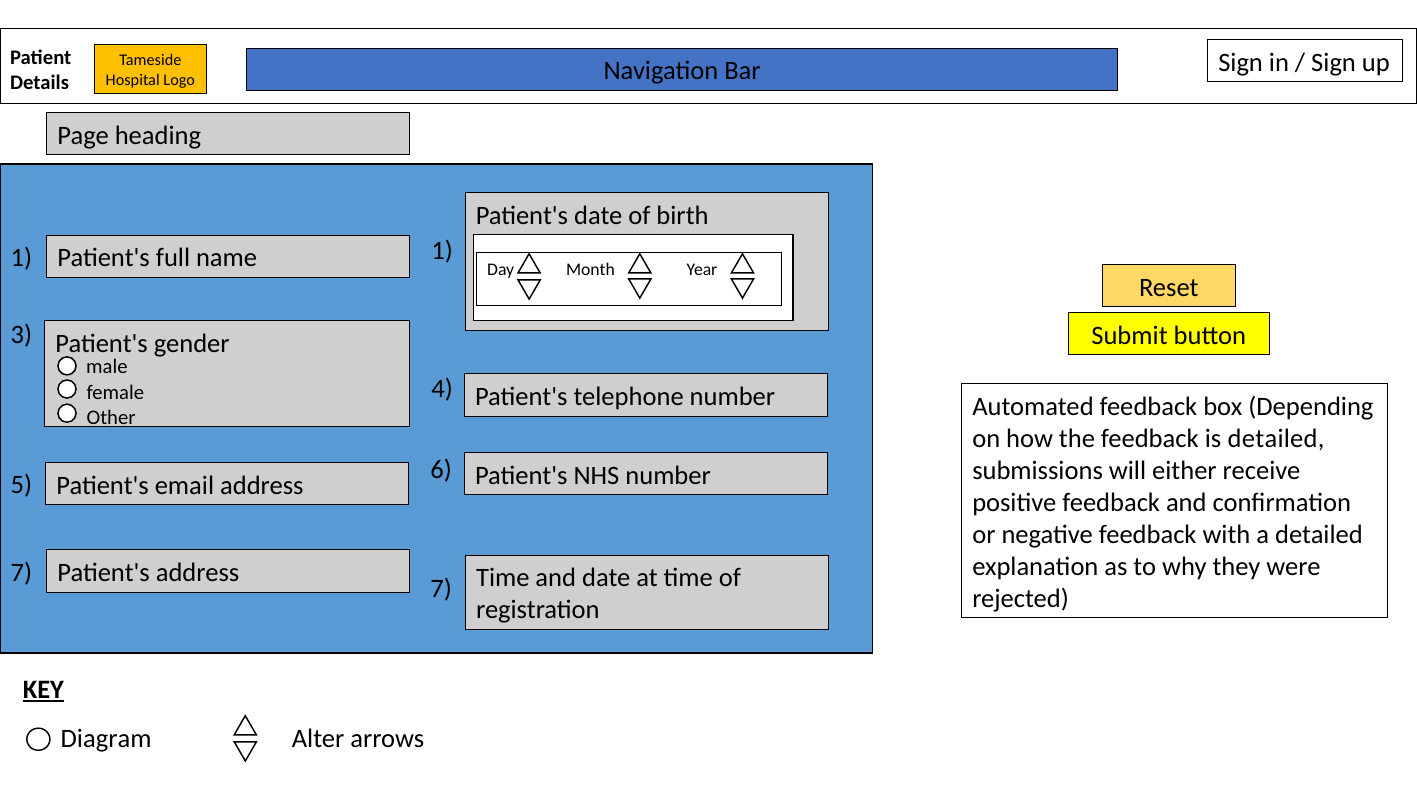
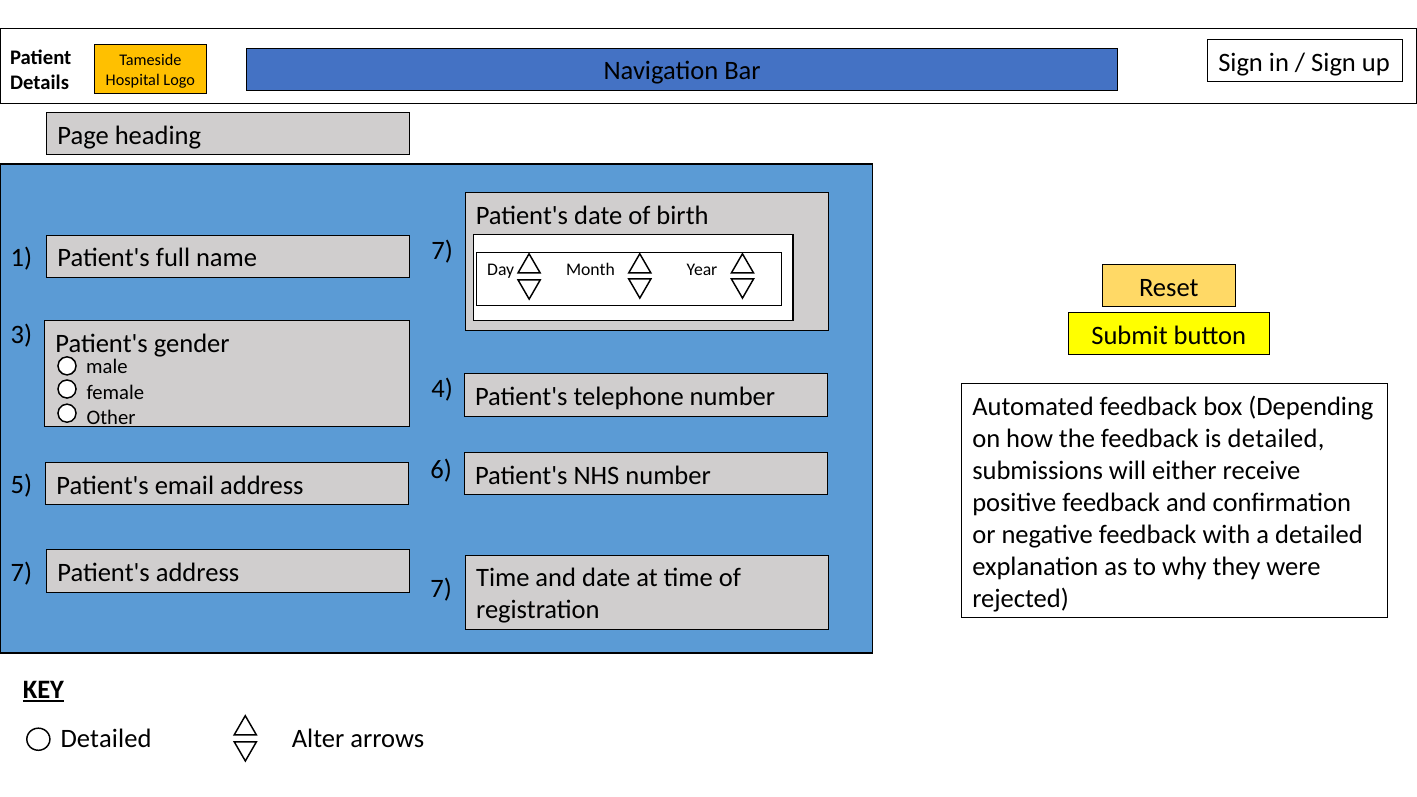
1 1: 1 -> 7 (442, 250)
Diagram: Diagram -> Detailed (106, 739)
